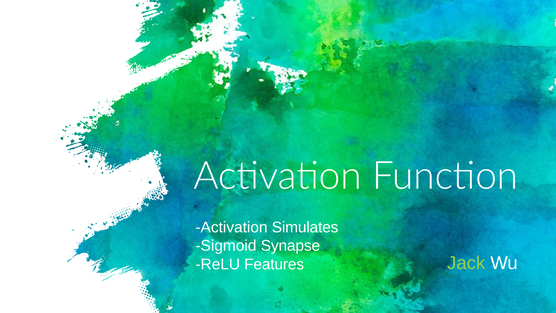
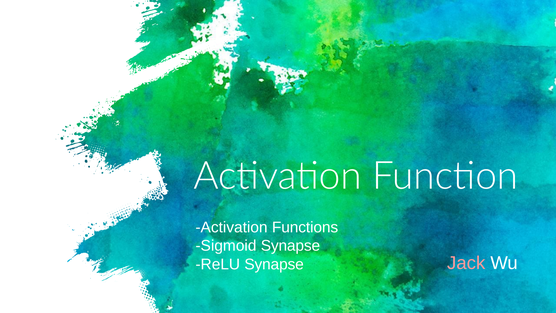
Simulates: Simulates -> Functions (305, 227)
Jack colour: light green -> pink (466, 263)
ReLU Features: Features -> Synapse (274, 264)
